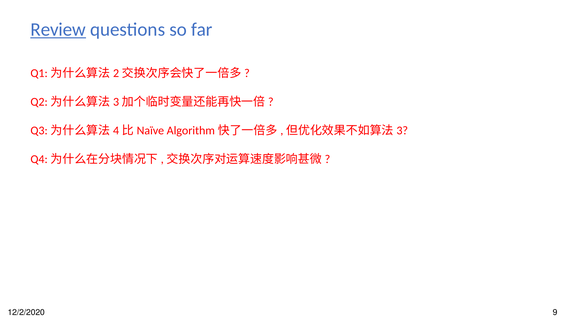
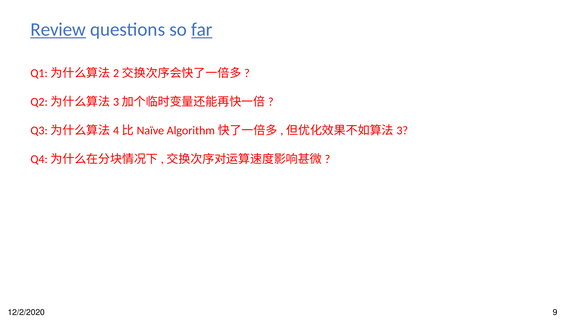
far underline: none -> present (202, 30)
